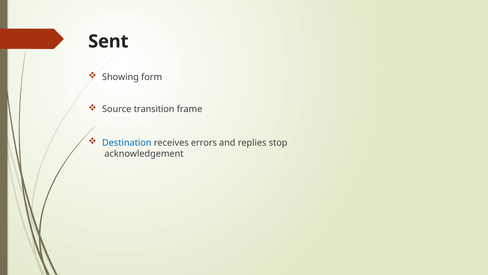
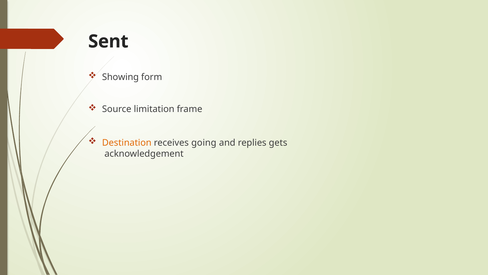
transition: transition -> limitation (154, 109)
Destination colour: blue -> orange (127, 142)
errors: errors -> going (204, 142)
stop: stop -> gets (278, 142)
